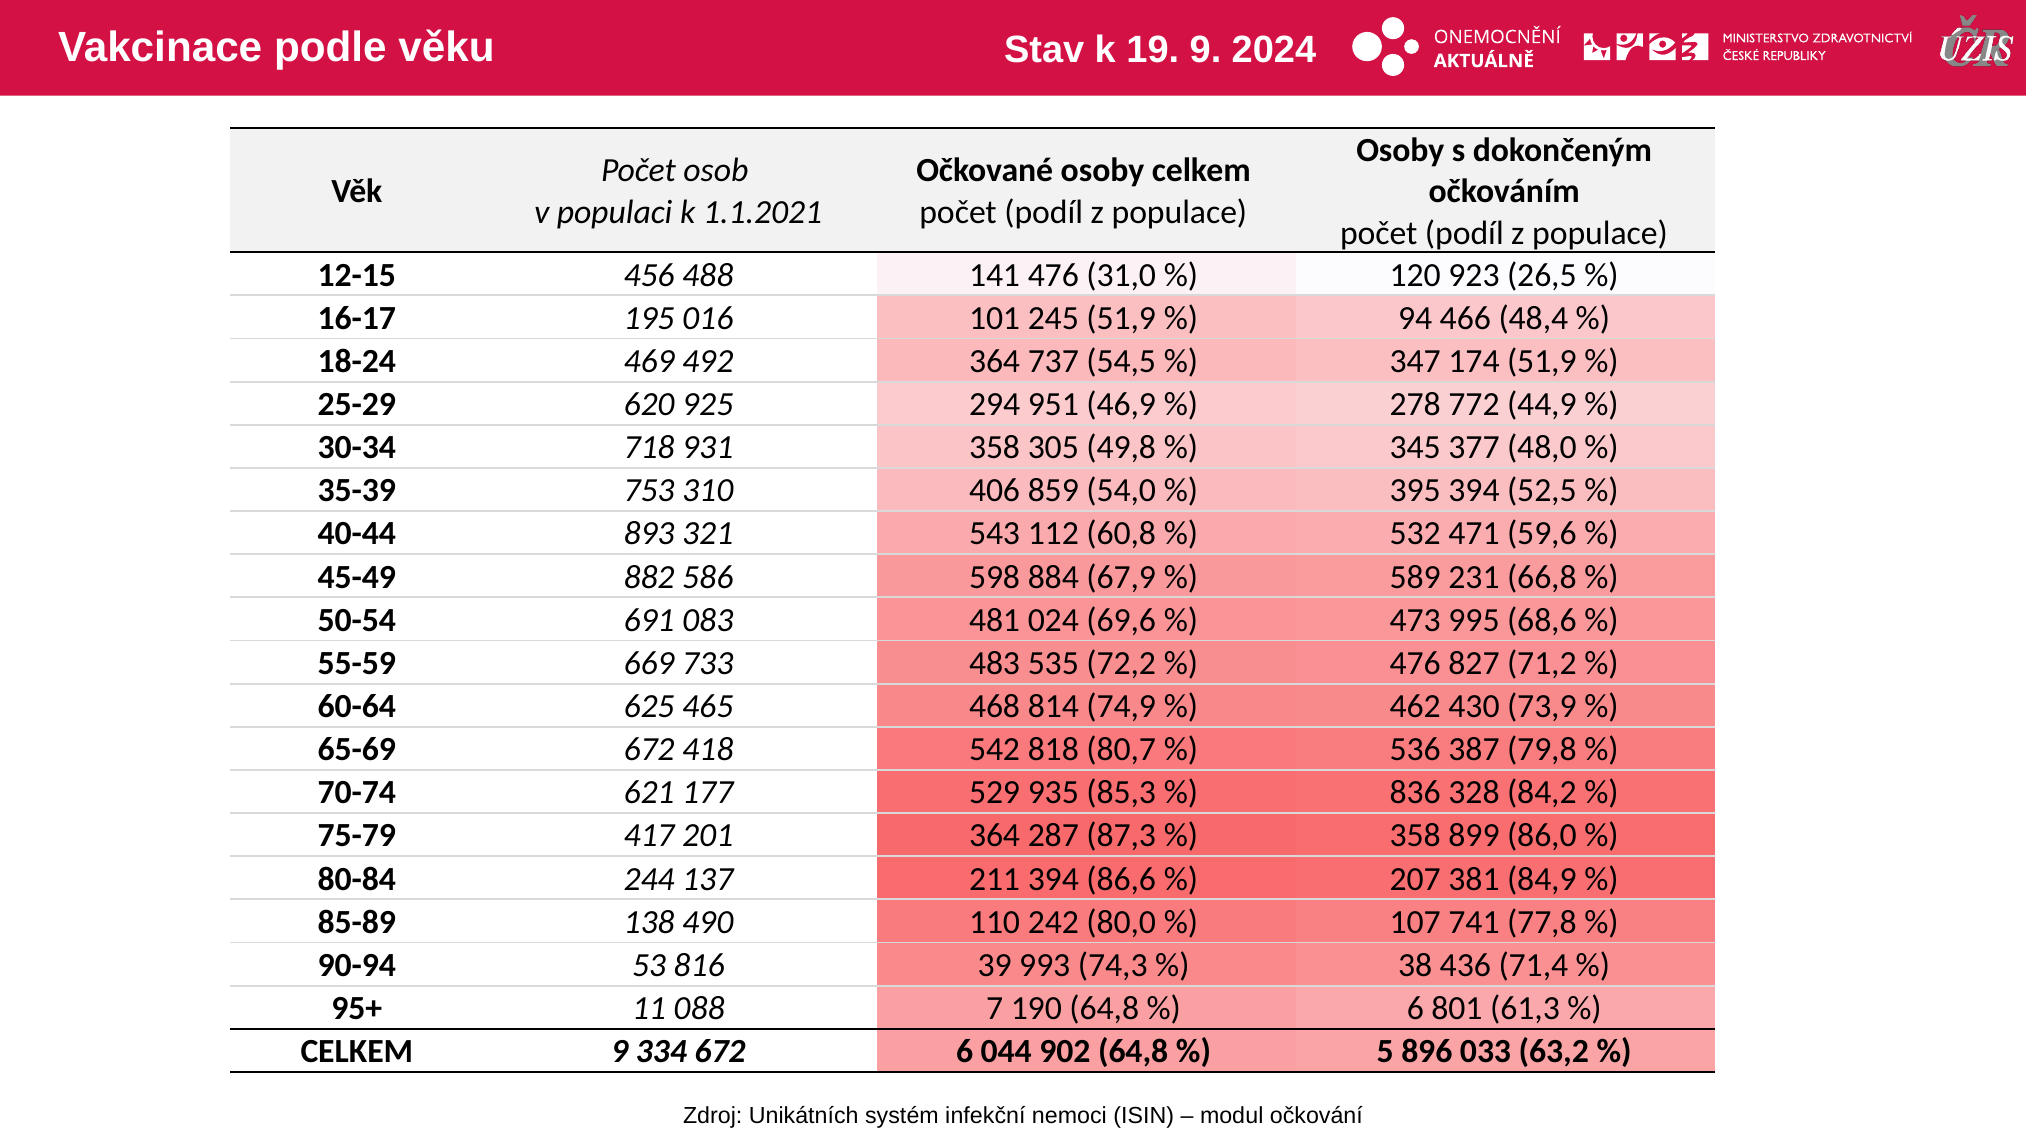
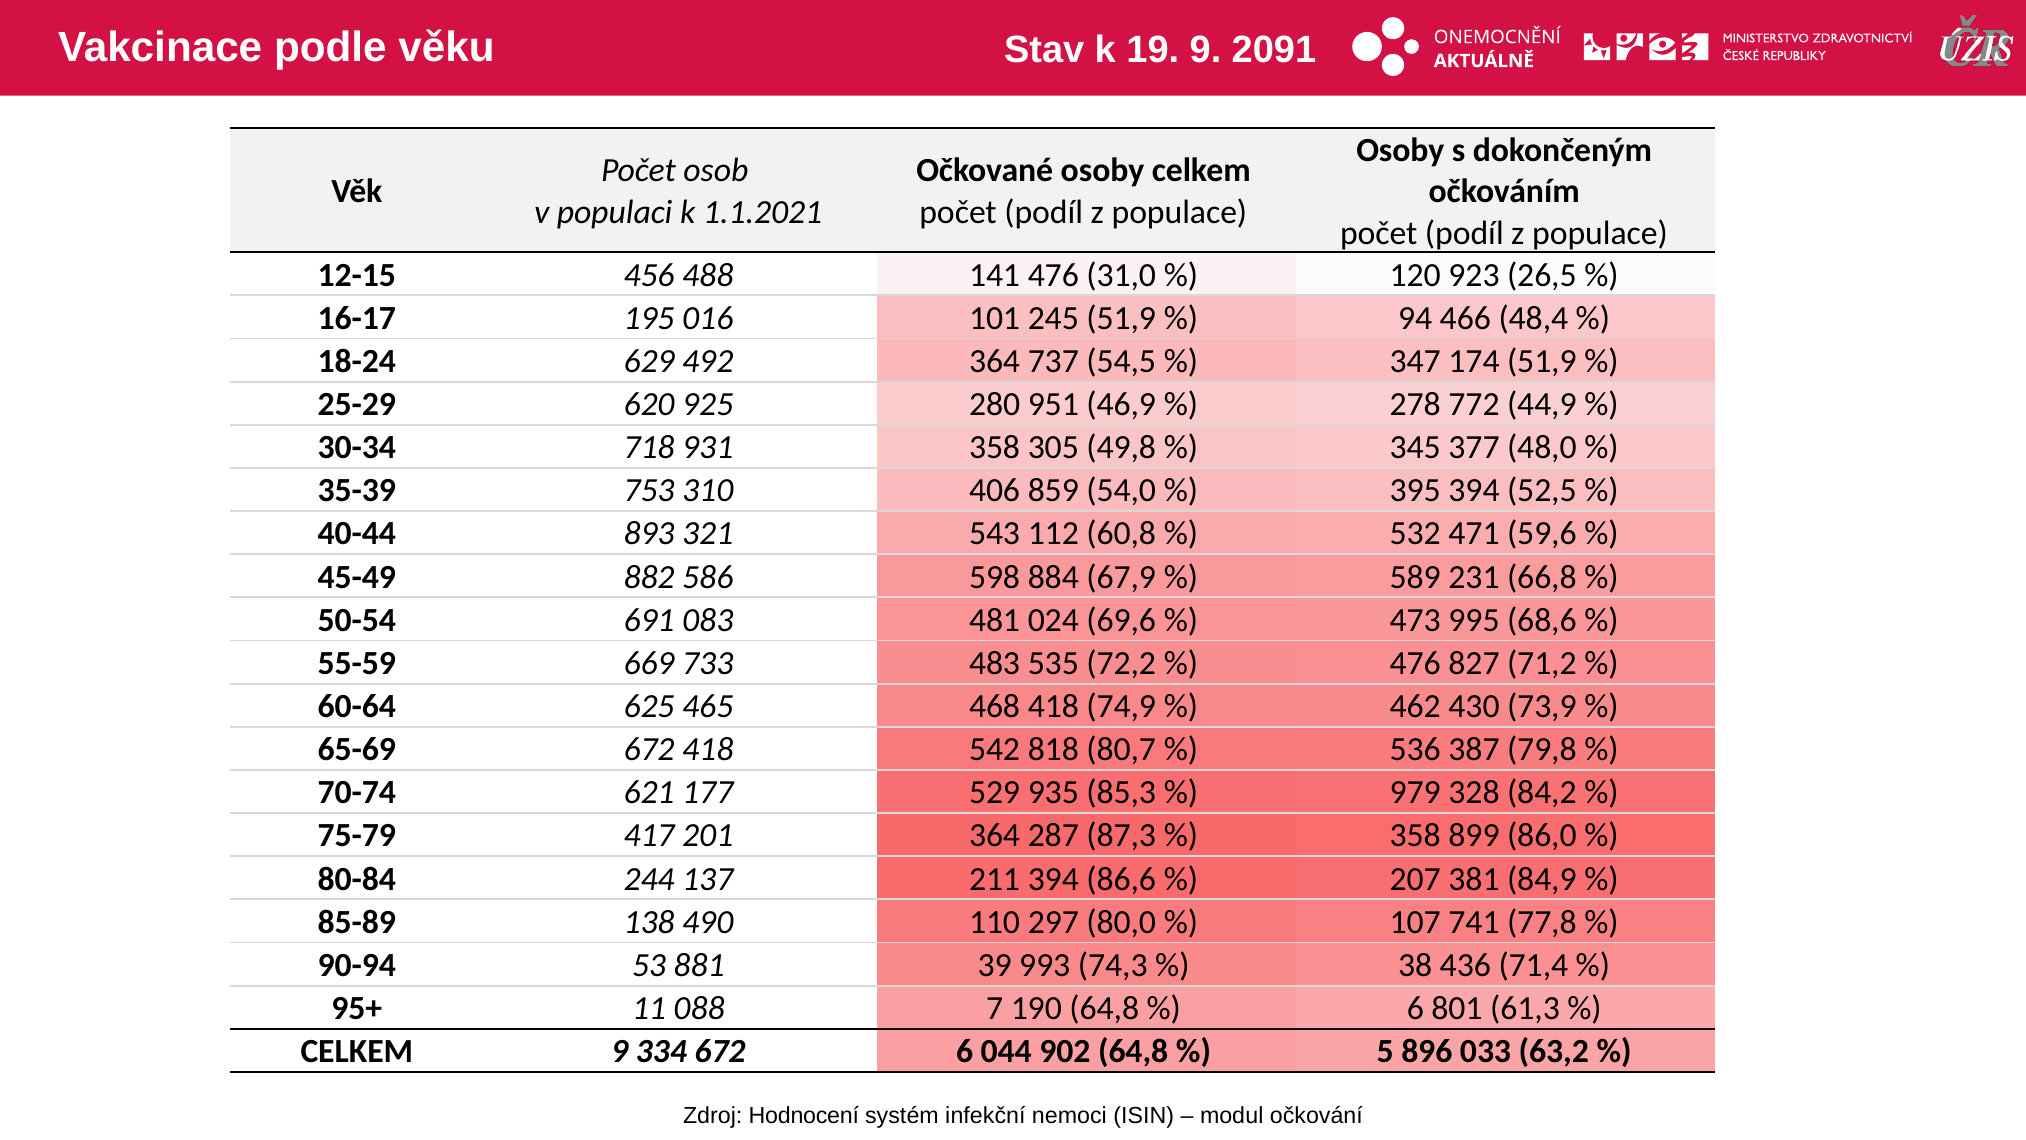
2024: 2024 -> 2091 (1274, 50)
469: 469 -> 629 (649, 361)
294: 294 -> 280 (995, 404)
468 814: 814 -> 418 (1053, 706)
836: 836 -> 979 (1415, 792)
242: 242 -> 297 (1053, 922)
816: 816 -> 881 (699, 965)
Unikátních: Unikátních -> Hodnocení (804, 1115)
